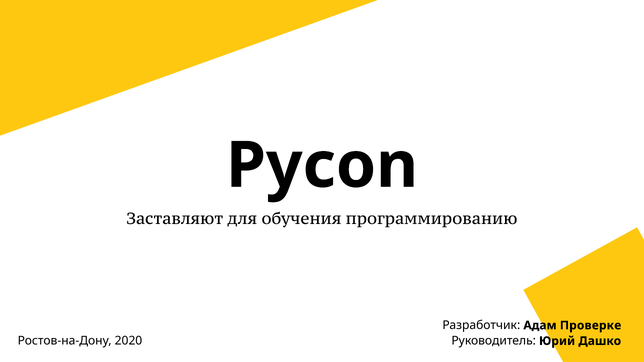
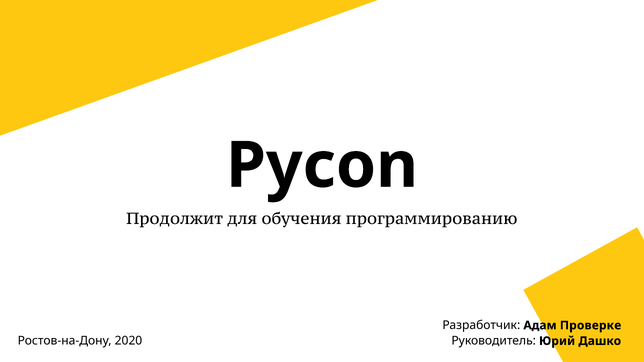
Заставляют: Заставляют -> Продолжит (175, 219)
